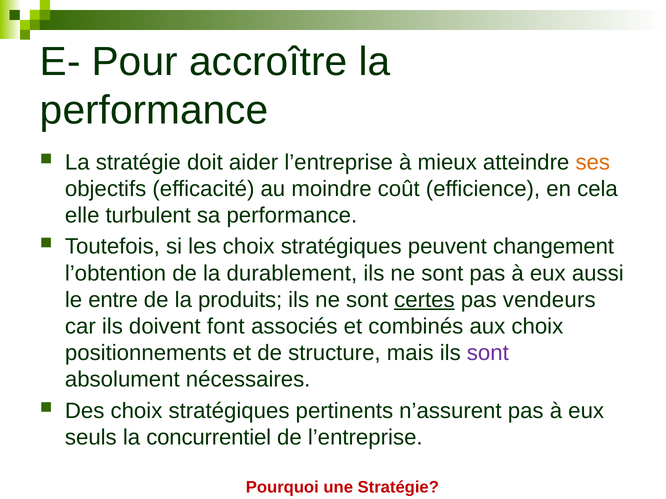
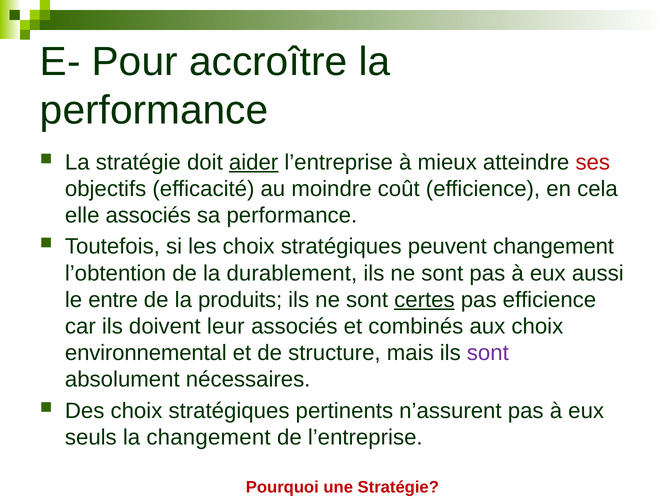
aider underline: none -> present (254, 163)
ses colour: orange -> red (593, 163)
elle turbulent: turbulent -> associés (148, 216)
pas vendeurs: vendeurs -> efficience (549, 300)
font: font -> leur (226, 327)
positionnements: positionnements -> environnemental (146, 353)
la concurrentiel: concurrentiel -> changement (209, 438)
